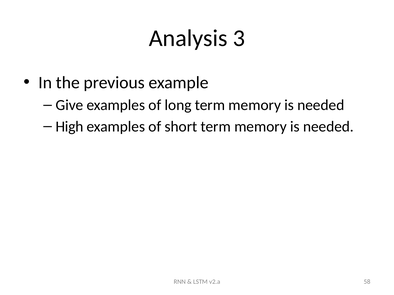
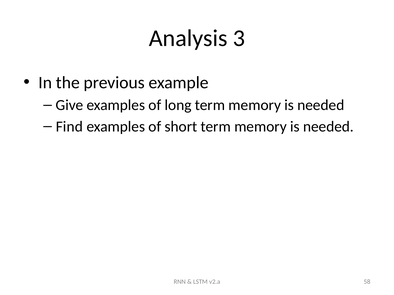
High: High -> Find (69, 127)
